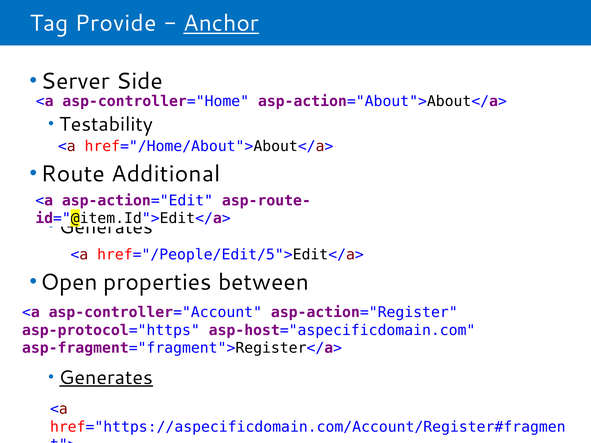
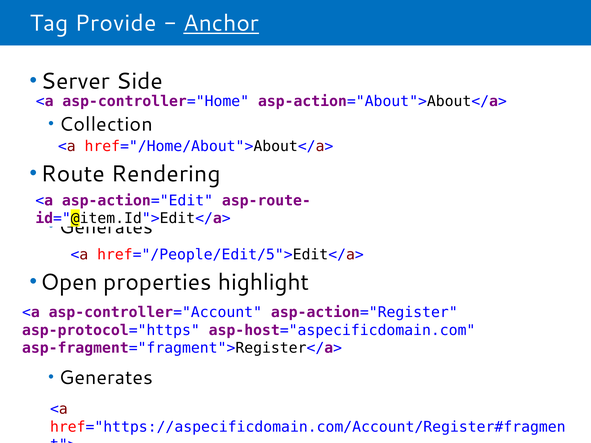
Testability: Testability -> Collection (106, 125)
Additional: Additional -> Rendering (166, 174)
between: between -> highlight (264, 282)
Generates underline: present -> none (106, 378)
